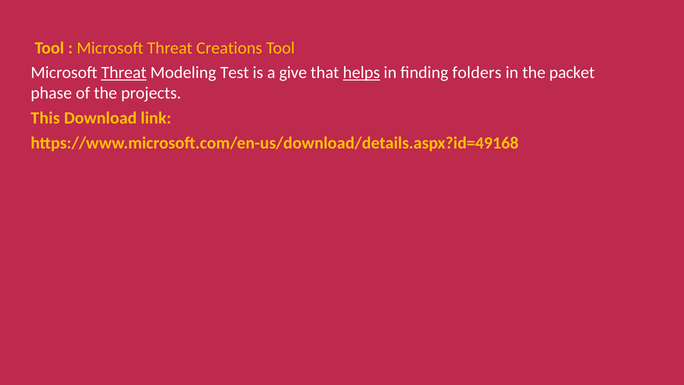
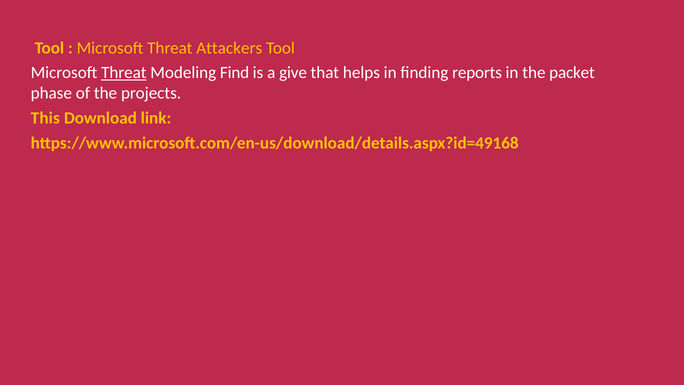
Creations: Creations -> Attackers (229, 48)
Test: Test -> Find (235, 73)
helps underline: present -> none (361, 73)
folders: folders -> reports (477, 73)
